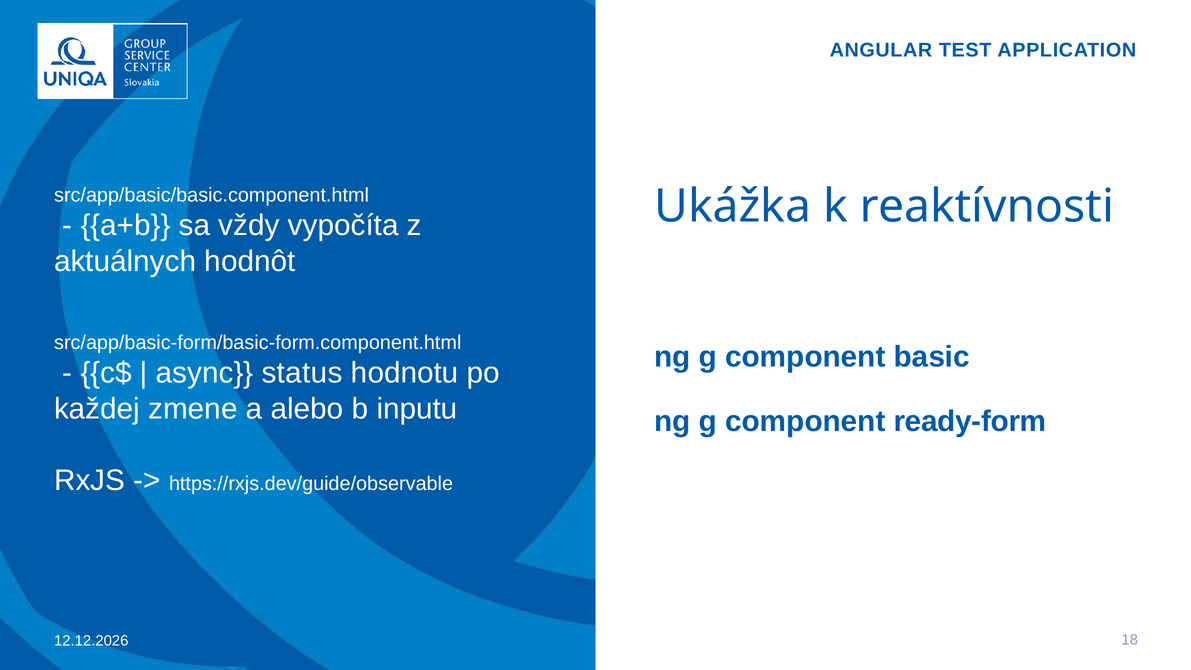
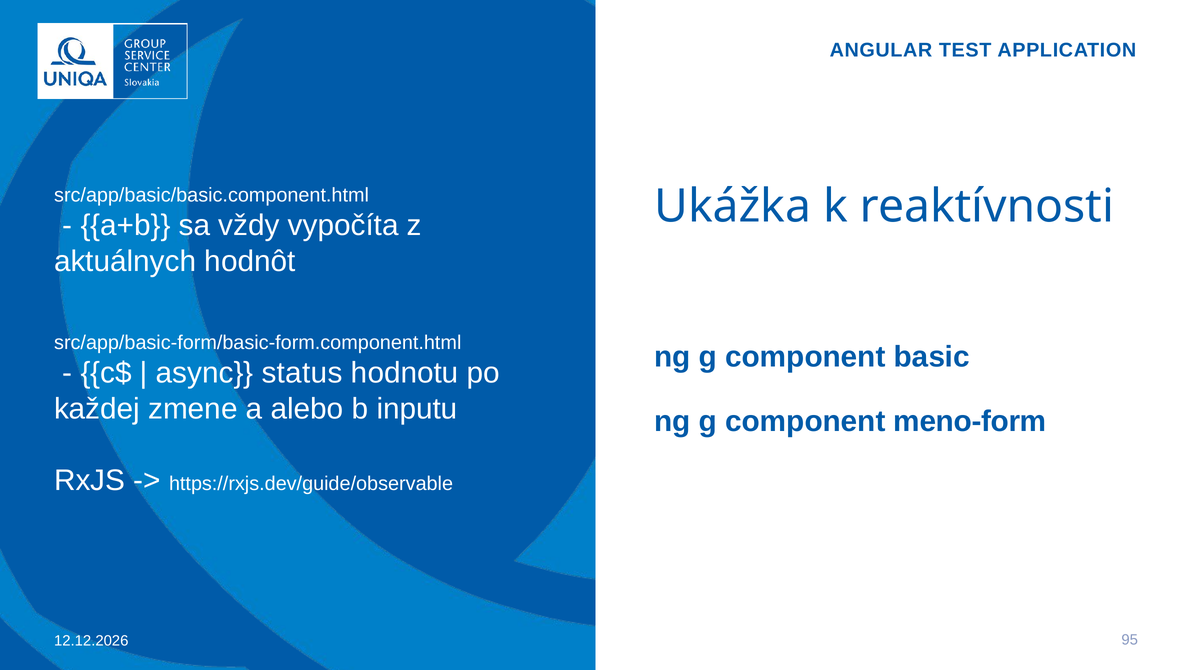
ready-form: ready-form -> meno-form (970, 421)
18: 18 -> 95 (1130, 640)
